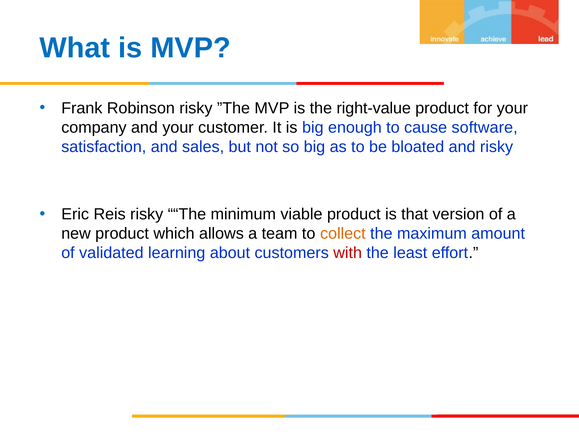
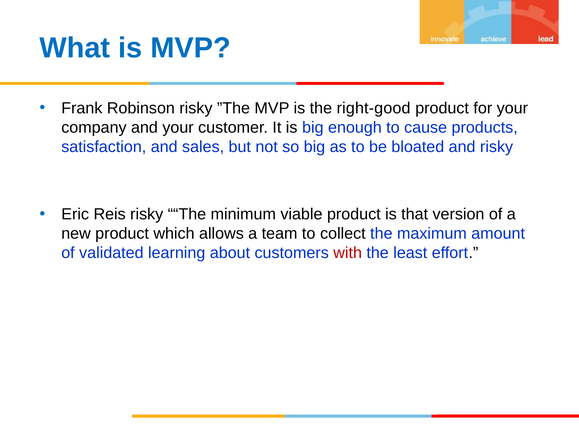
right-value: right-value -> right-good (374, 108)
software: software -> products (485, 128)
collect colour: orange -> black (343, 234)
